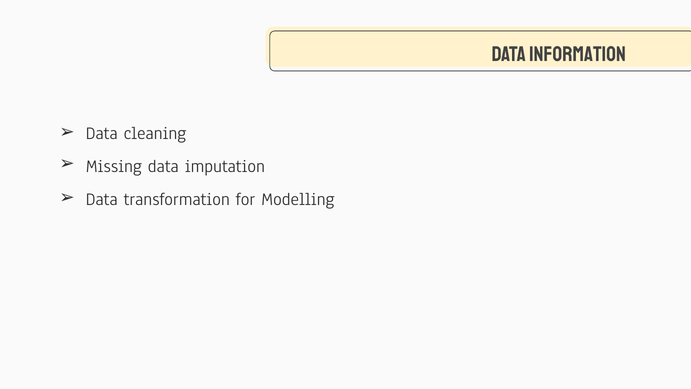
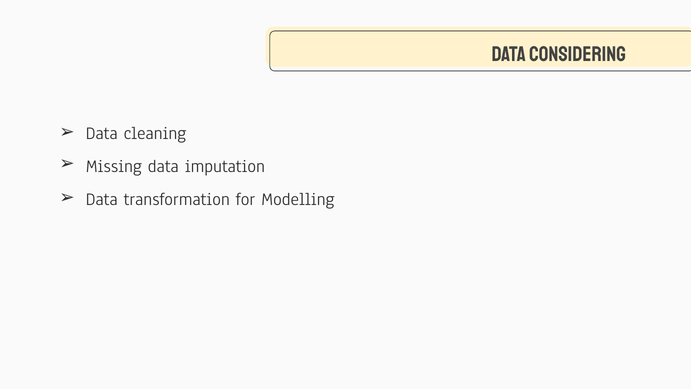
Information: Information -> Considering (577, 54)
